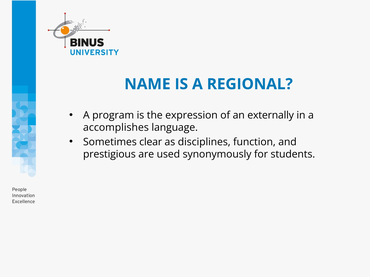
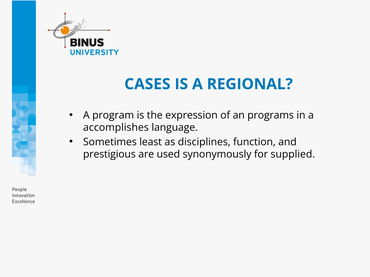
NAME: NAME -> CASES (147, 84)
externally: externally -> programs (271, 115)
clear: clear -> least (151, 142)
students: students -> supplied (293, 155)
